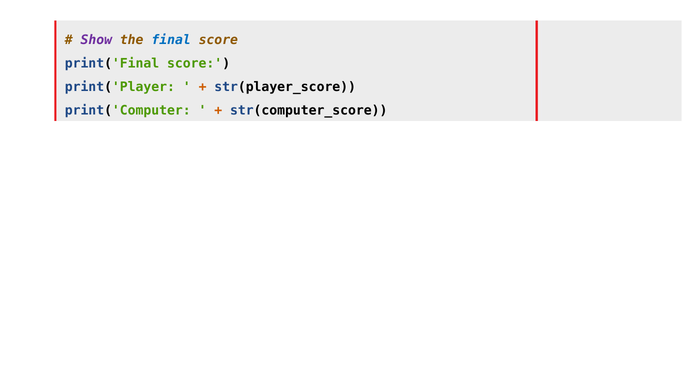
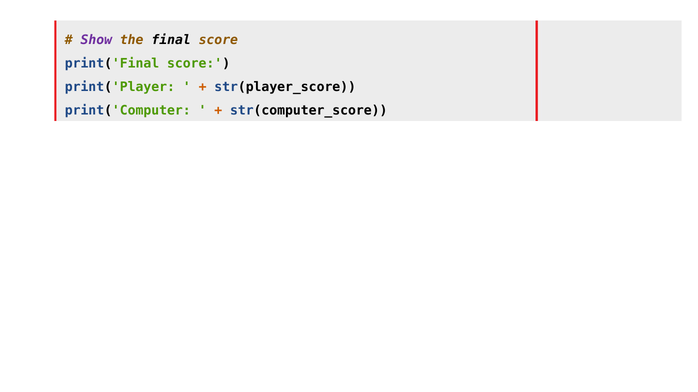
final colour: blue -> black (171, 40)
